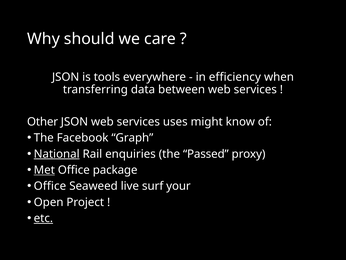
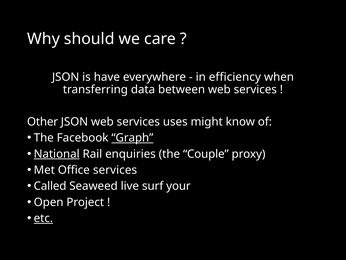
tools: tools -> have (107, 77)
Graph underline: none -> present (132, 138)
Passed: Passed -> Couple (206, 154)
Met underline: present -> none (44, 170)
Office package: package -> services (115, 170)
Office: Office -> Called (50, 186)
